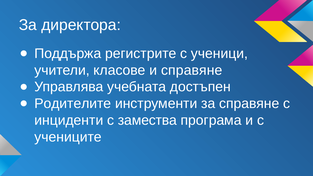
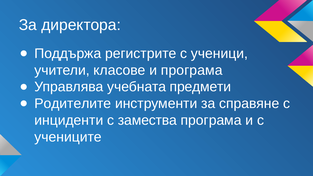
и справяне: справяне -> програма (192, 70)
достъпен: достъпен -> предмети (200, 87)
